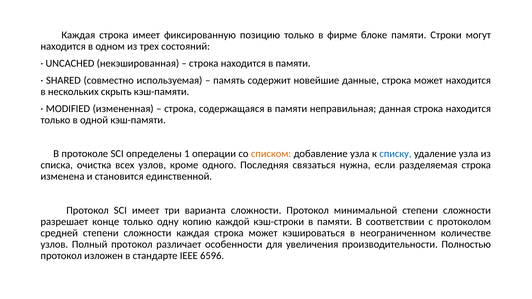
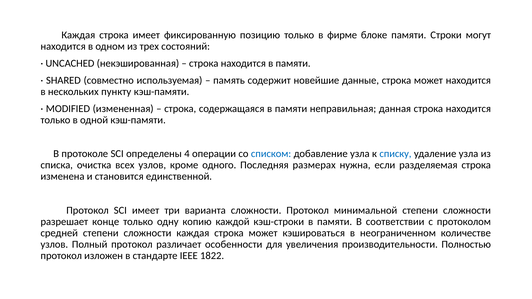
скрыть: скрыть -> пункту (116, 92)
1: 1 -> 4 (187, 154)
списком colour: orange -> blue (271, 154)
связаться: связаться -> размерах (314, 165)
6596: 6596 -> 1822 (212, 256)
